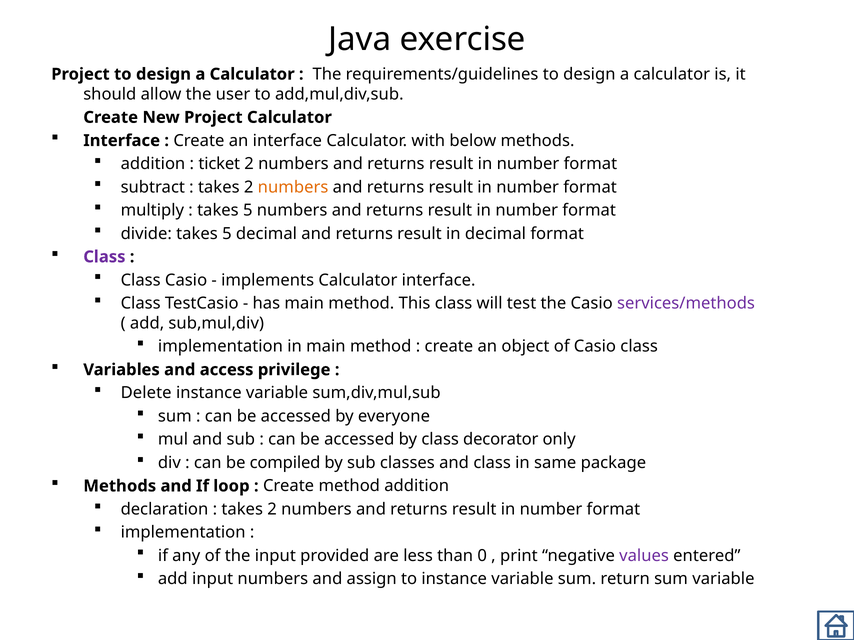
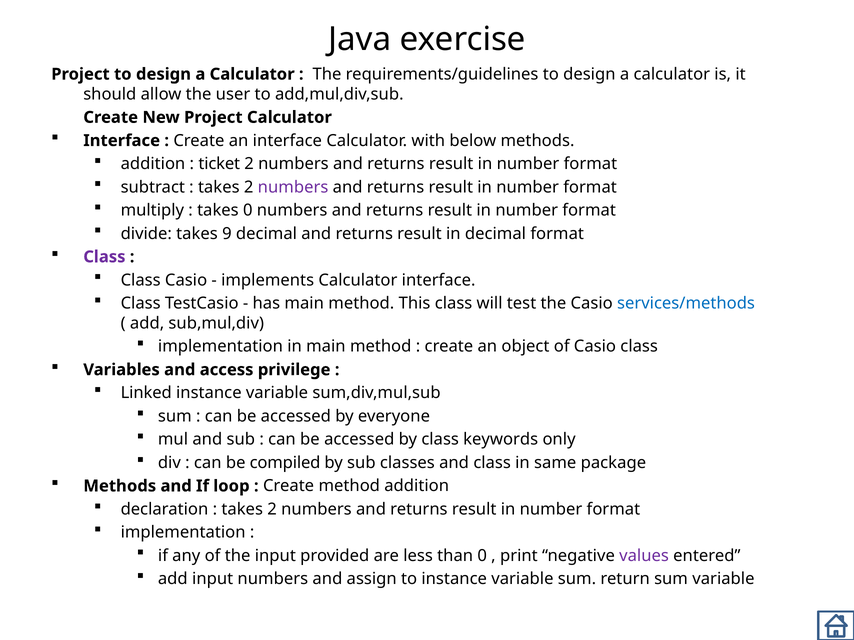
numbers colour: orange -> purple (293, 187)
5: 5 -> 0 (248, 211)
divide takes 5: 5 -> 9 (227, 234)
services/methods colour: purple -> blue (686, 304)
Delete: Delete -> Linked (146, 393)
decorator: decorator -> keywords (501, 440)
